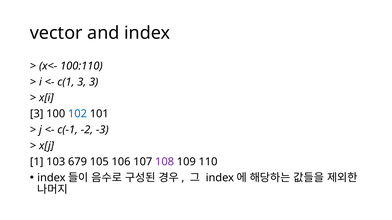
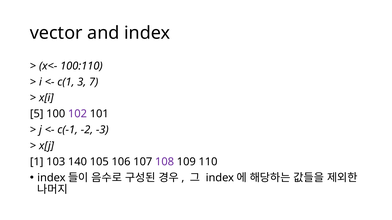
3 3: 3 -> 7 (94, 82)
3: 3 -> 5 (37, 114)
102 colour: blue -> purple (78, 114)
679: 679 -> 140 (78, 162)
